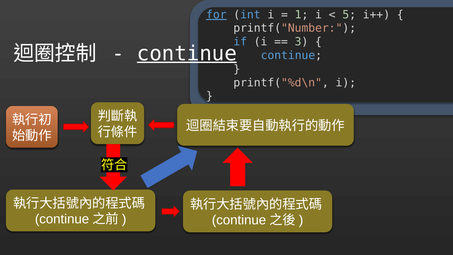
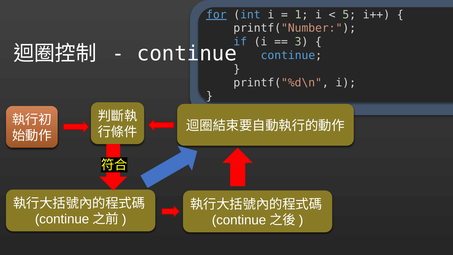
continue underline: present -> none (187, 53)
